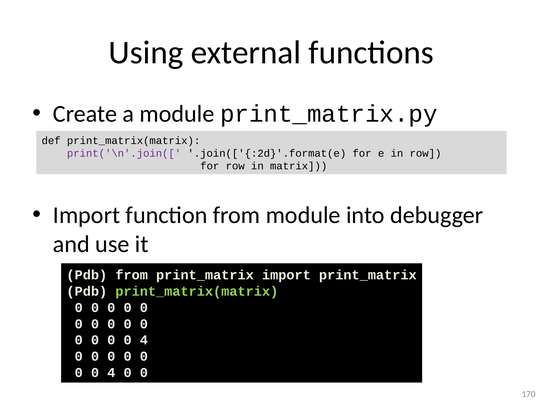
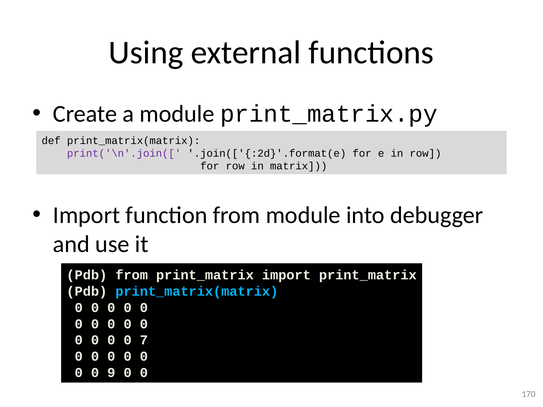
print_matrix(matrix colour: light green -> light blue (197, 292)
4: 4 -> 7 (144, 340)
4: 4 -> 9 (111, 373)
